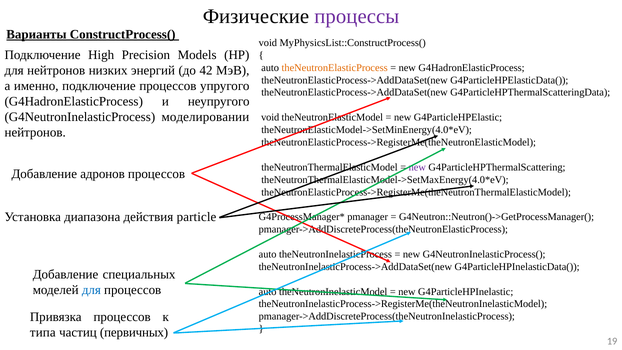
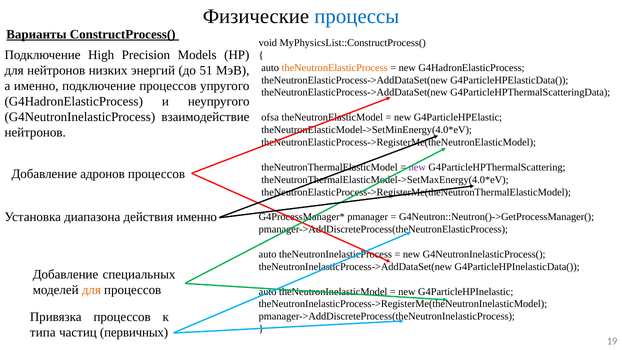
процессы colour: purple -> blue (357, 16)
42: 42 -> 51 (206, 70)
моделировании: моделировании -> взаимодействие (205, 117)
void: void -> ofsa (270, 117)
действия particle: particle -> именно (197, 217)
для colour: blue -> orange (91, 290)
